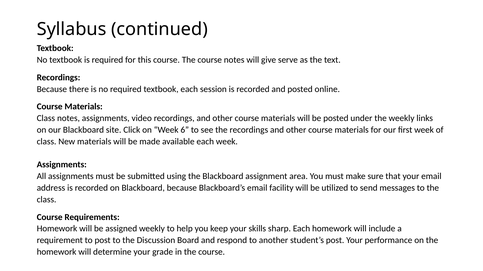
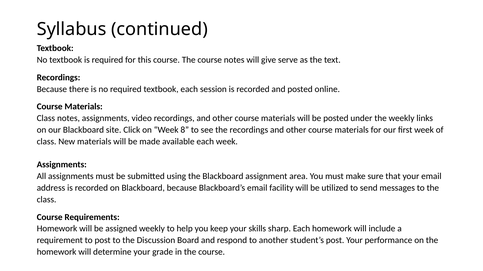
6: 6 -> 8 (185, 130)
